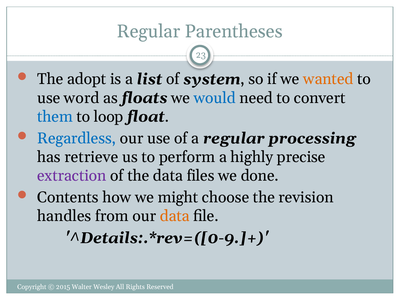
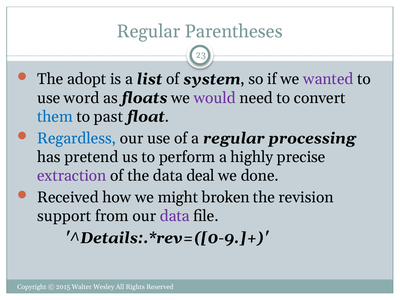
wanted colour: orange -> purple (328, 79)
would colour: blue -> purple (215, 98)
loop: loop -> past (109, 117)
retrieve: retrieve -> pretend (91, 157)
files: files -> deal (201, 176)
Contents: Contents -> Received (68, 197)
choose: choose -> broken (226, 197)
handles: handles -> support (64, 216)
data colour: orange -> purple (175, 216)
